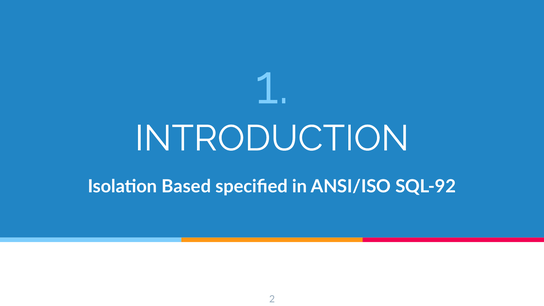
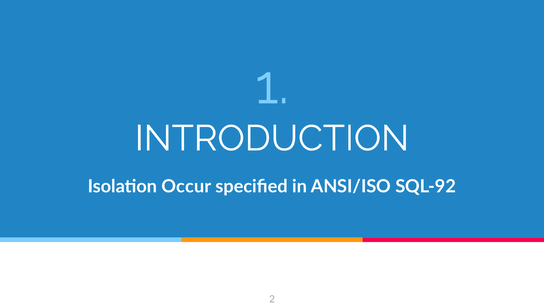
Based: Based -> Occur (186, 187)
